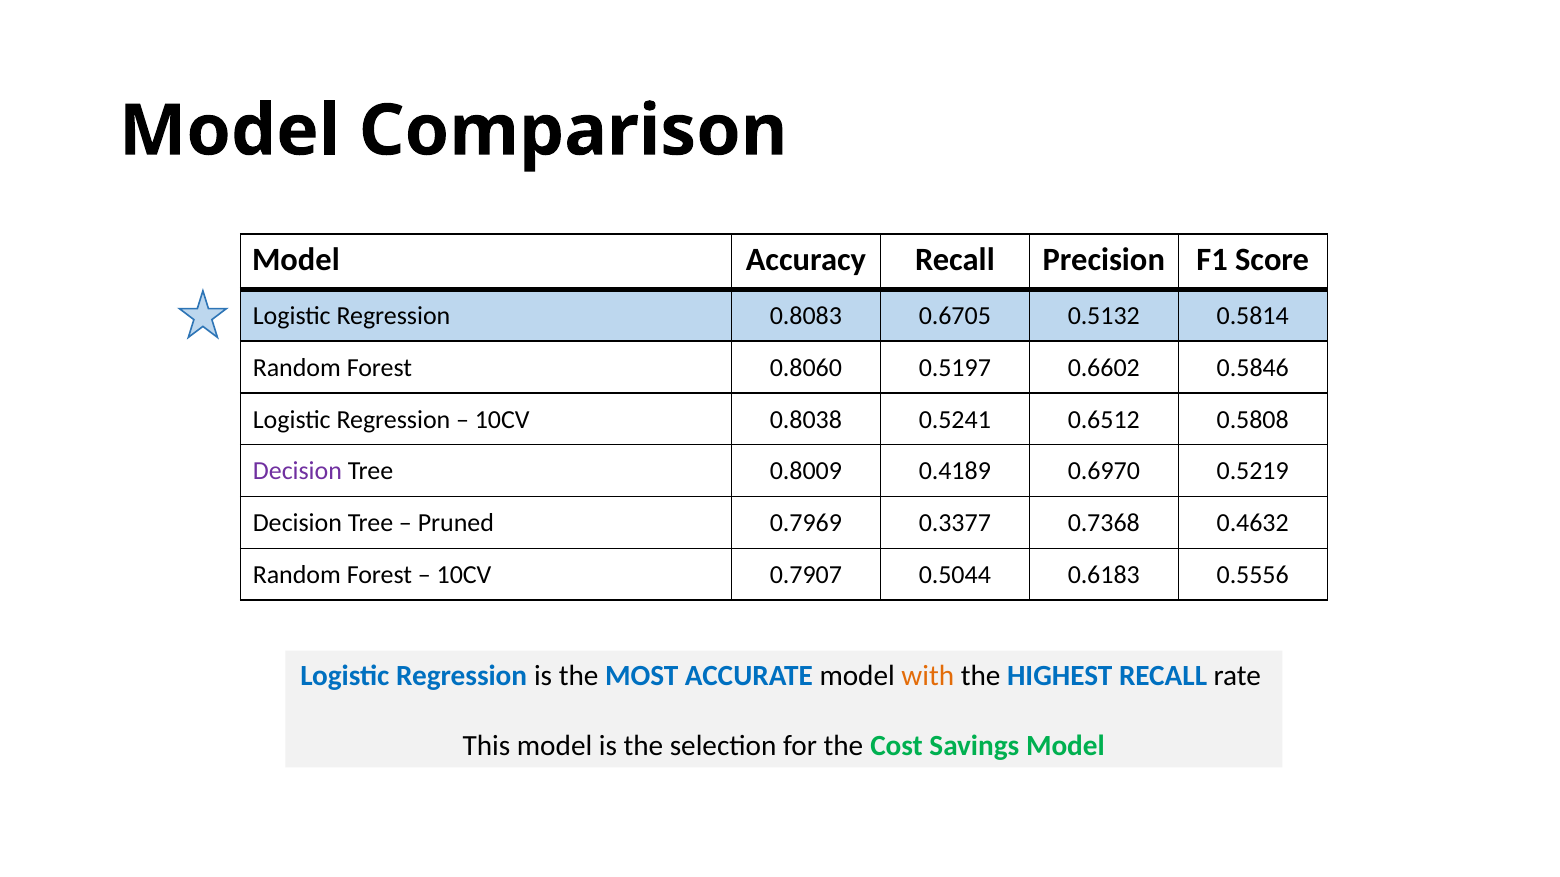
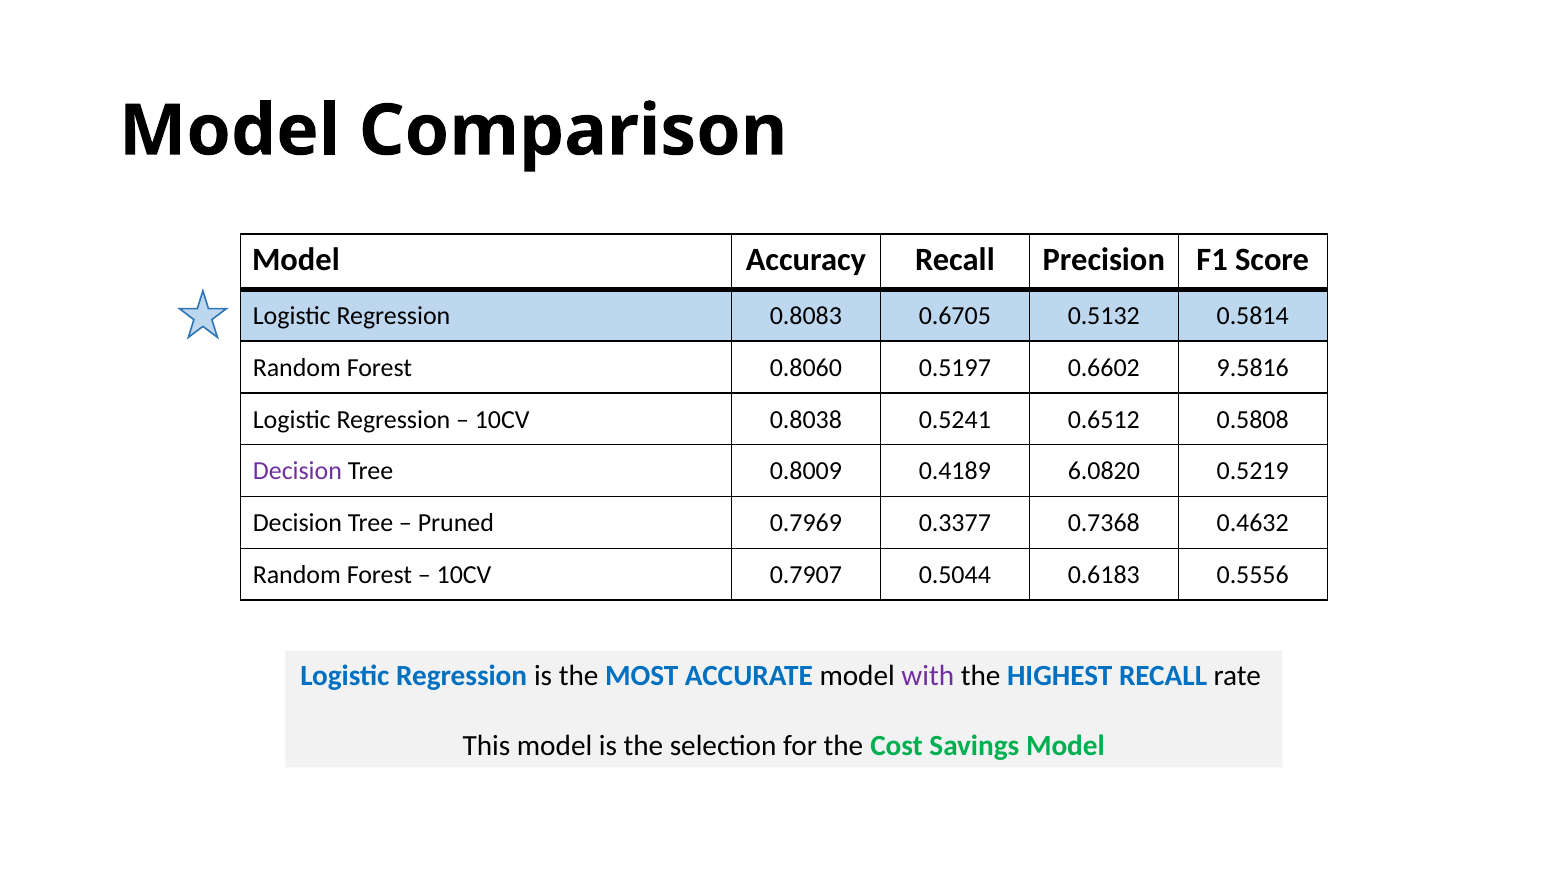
0.5846: 0.5846 -> 9.5816 (1253, 368)
0.6970: 0.6970 -> 6.0820 (1104, 472)
with colour: orange -> purple (928, 676)
